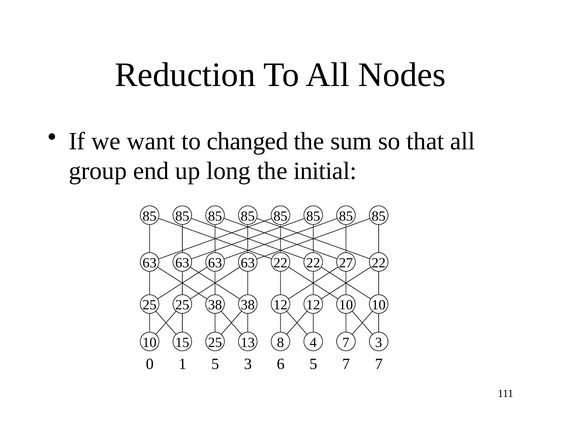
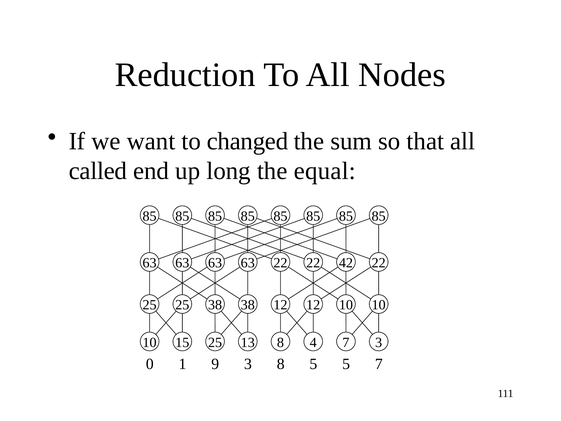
group: group -> called (98, 171)
initial: initial -> equal (325, 171)
27: 27 -> 42 (346, 263)
1 5: 5 -> 9 (215, 364)
3 6: 6 -> 8 (281, 364)
5 7: 7 -> 5 (346, 364)
